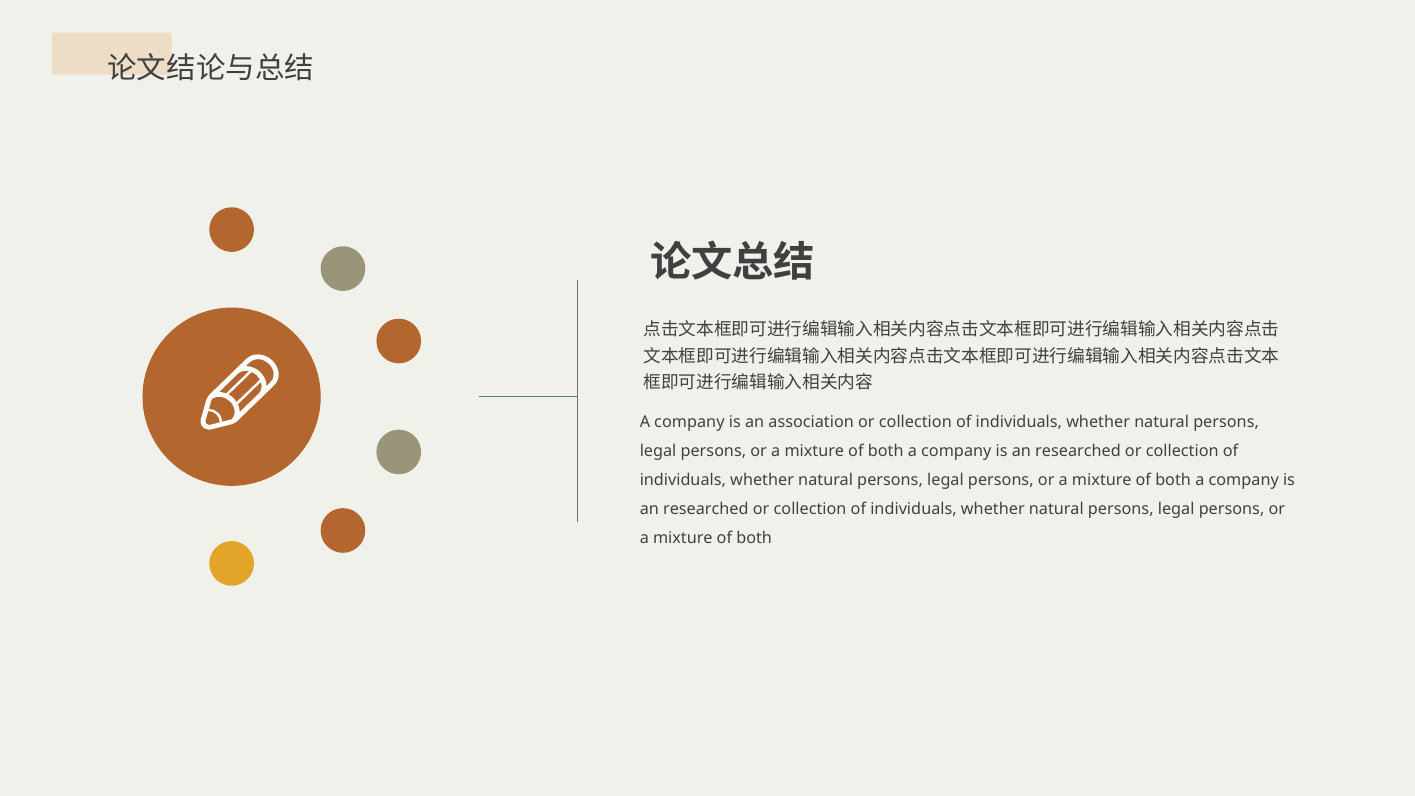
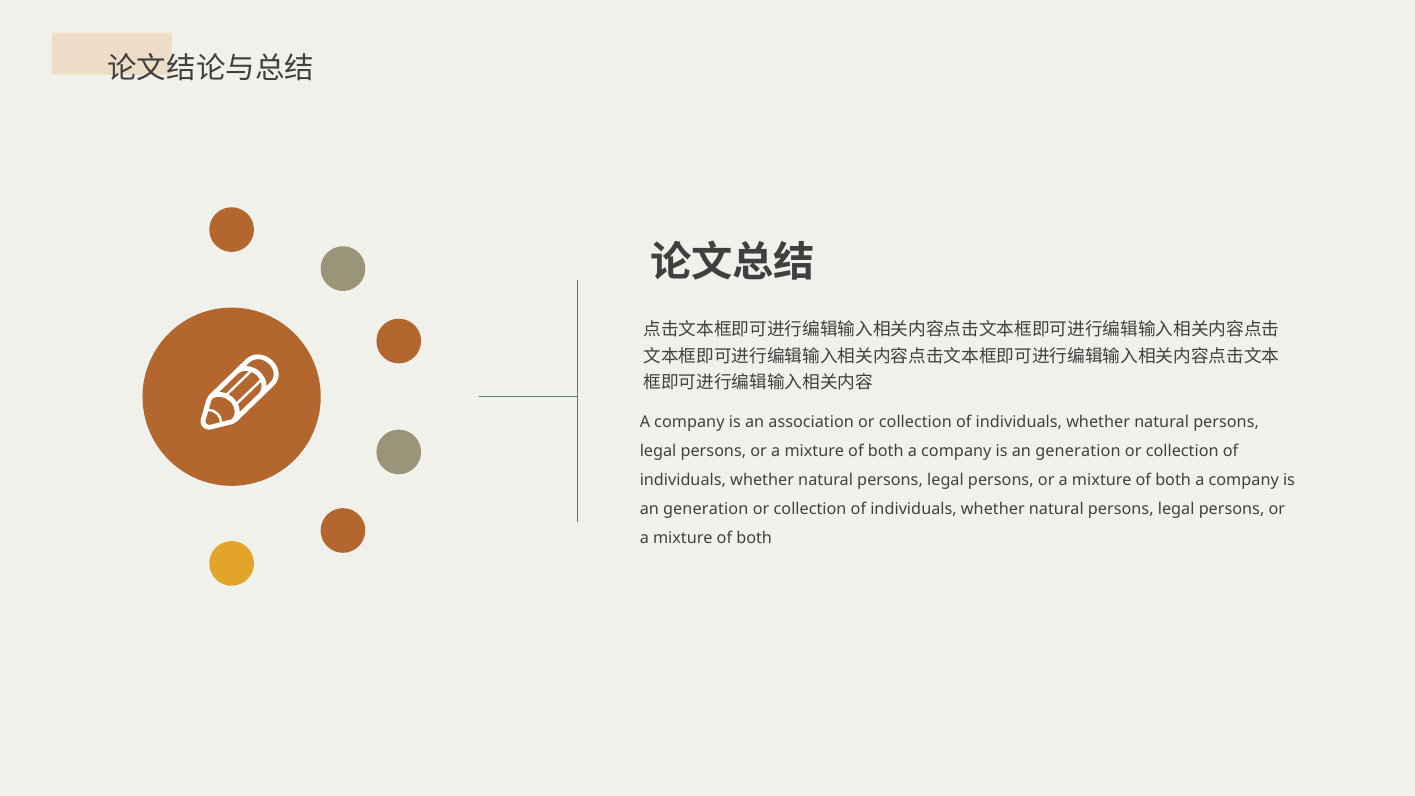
researched: researched -> generation (1078, 451)
researched: researched -> generation (706, 509)
